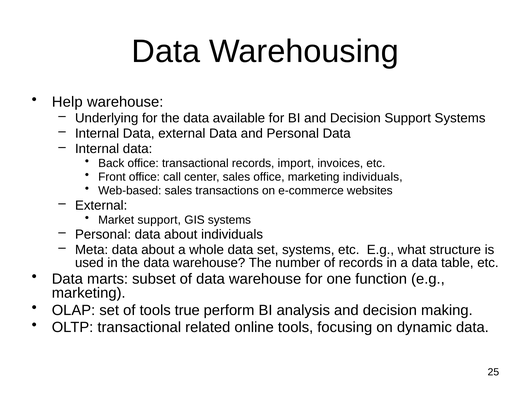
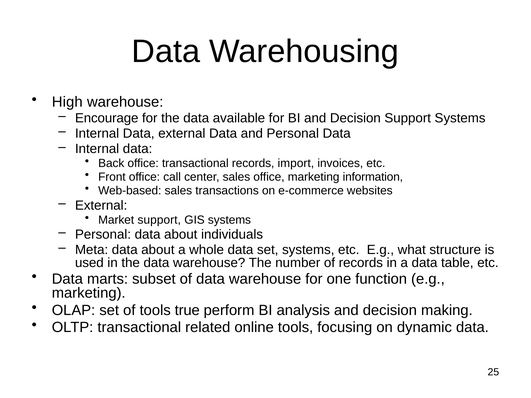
Help: Help -> High (67, 102)
Underlying: Underlying -> Encourage (107, 118)
marketing individuals: individuals -> information (373, 177)
